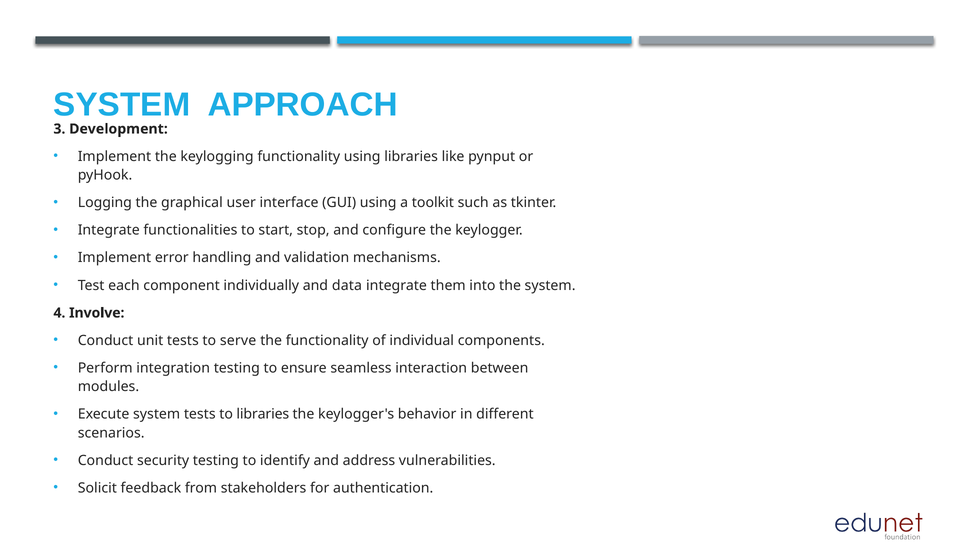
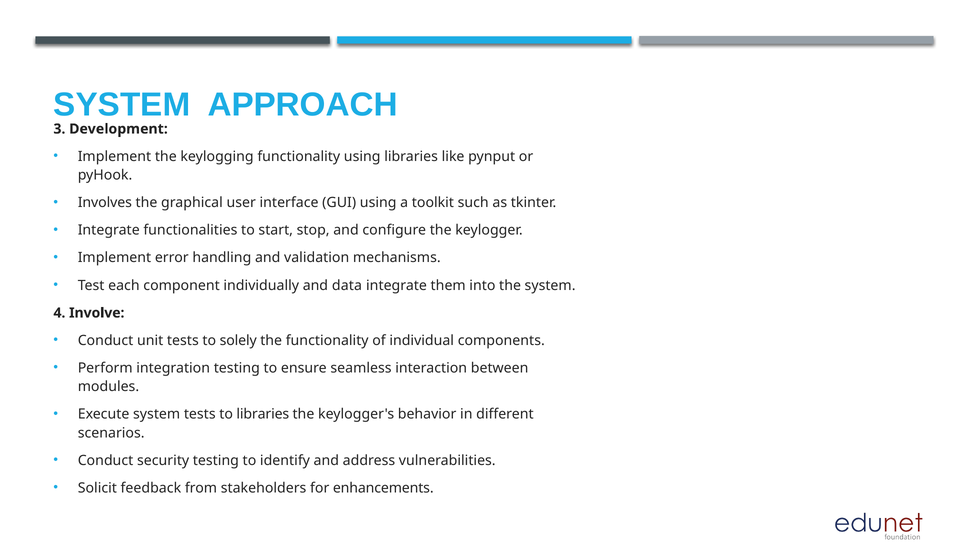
Logging: Logging -> Involves (105, 203)
serve: serve -> solely (238, 340)
authentication: authentication -> enhancements (383, 488)
